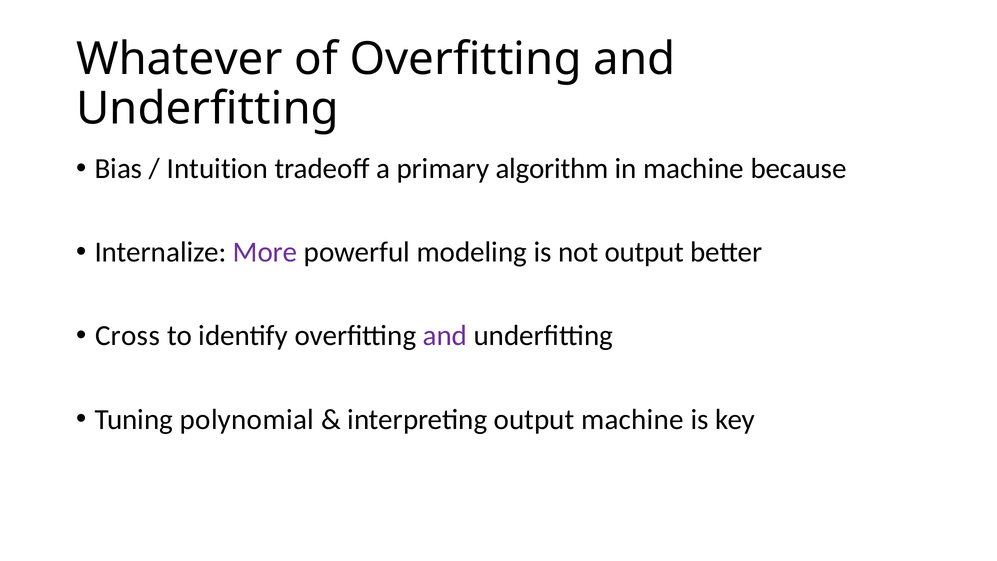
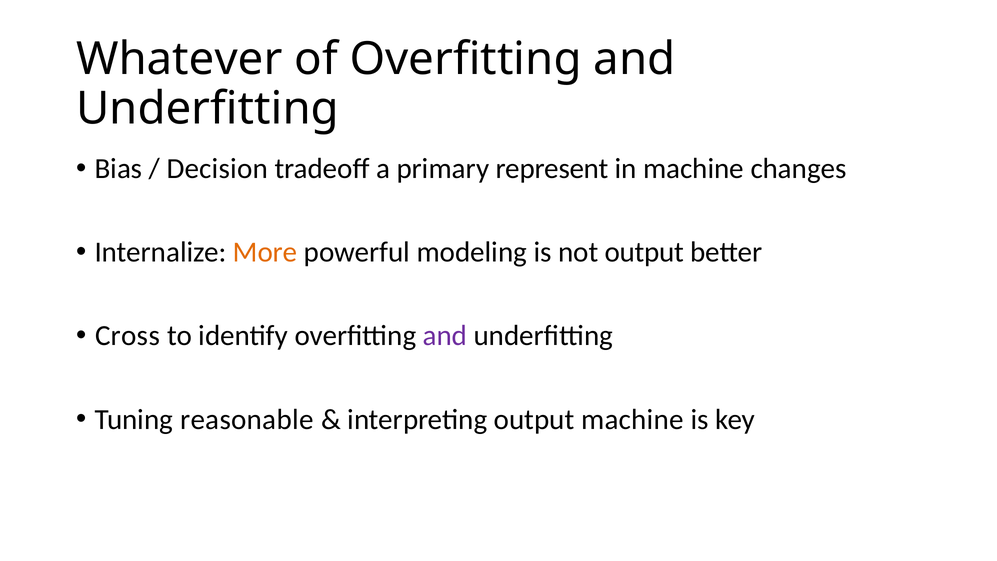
Intuition: Intuition -> Decision (217, 169)
algorithm: algorithm -> represent (552, 169)
because: because -> changes (799, 169)
More colour: purple -> orange (265, 252)
polynomial: polynomial -> reasonable (247, 419)
